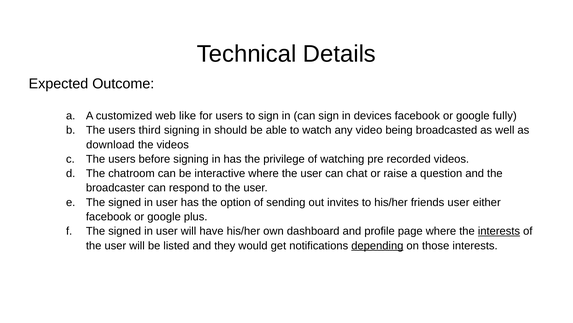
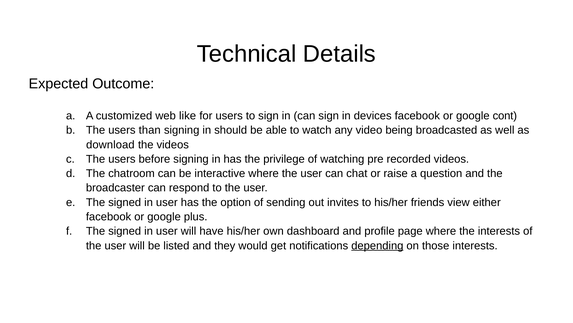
fully: fully -> cont (505, 116)
third: third -> than (150, 130)
friends user: user -> view (459, 202)
interests underline: present -> none (499, 231)
